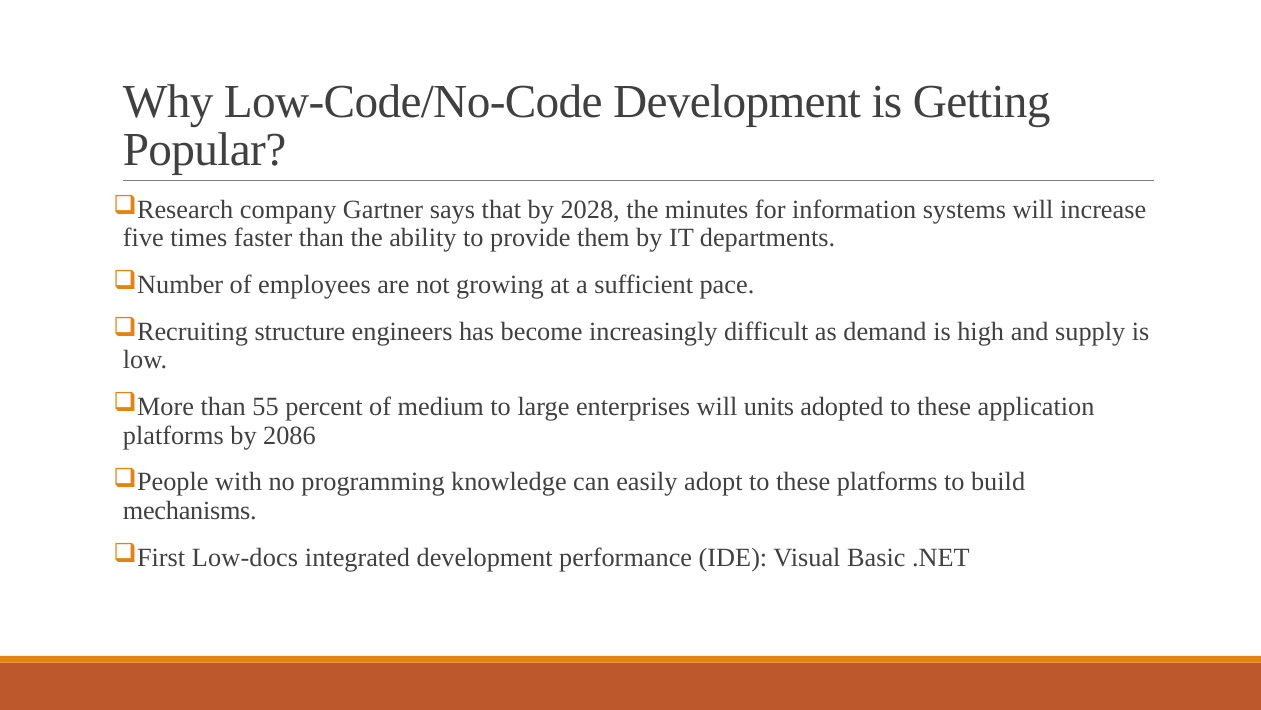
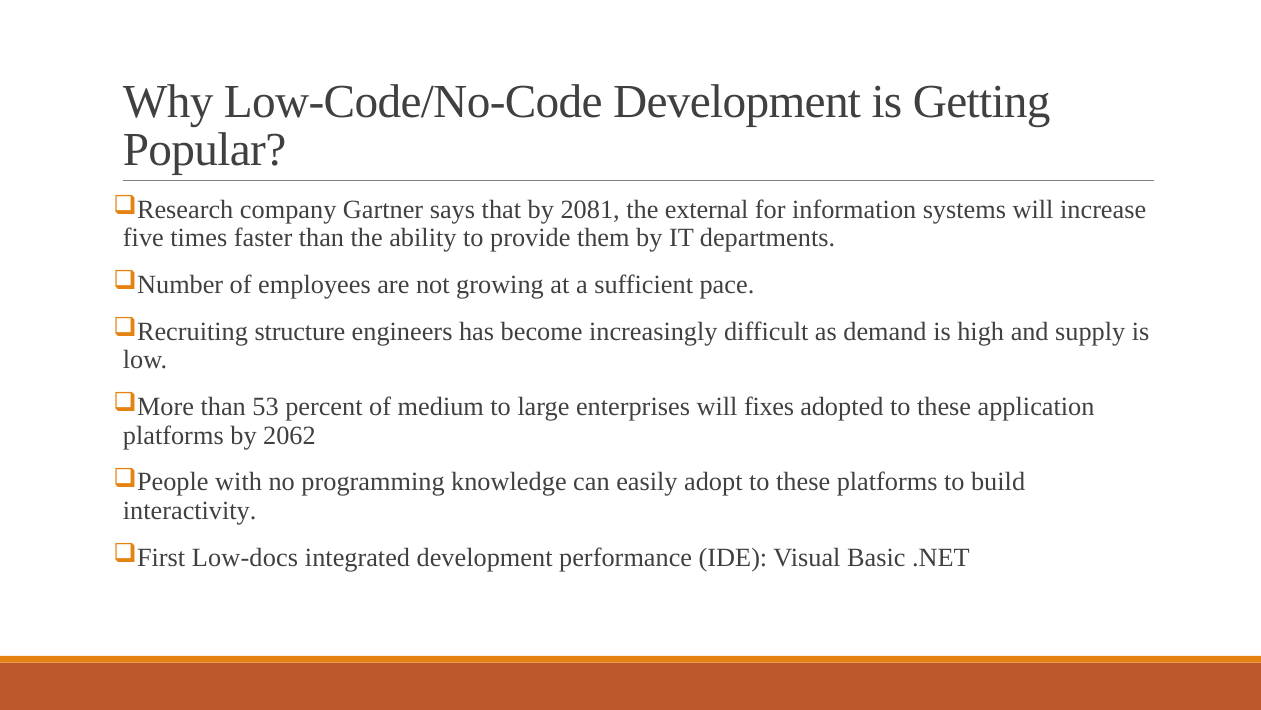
2028: 2028 -> 2081 (590, 210)
minutes: minutes -> external (707, 210)
55: 55 -> 53 (266, 407)
units: units -> fixes (769, 407)
2086: 2086 -> 2062 (289, 435)
mechanisms: mechanisms -> interactivity (190, 510)
